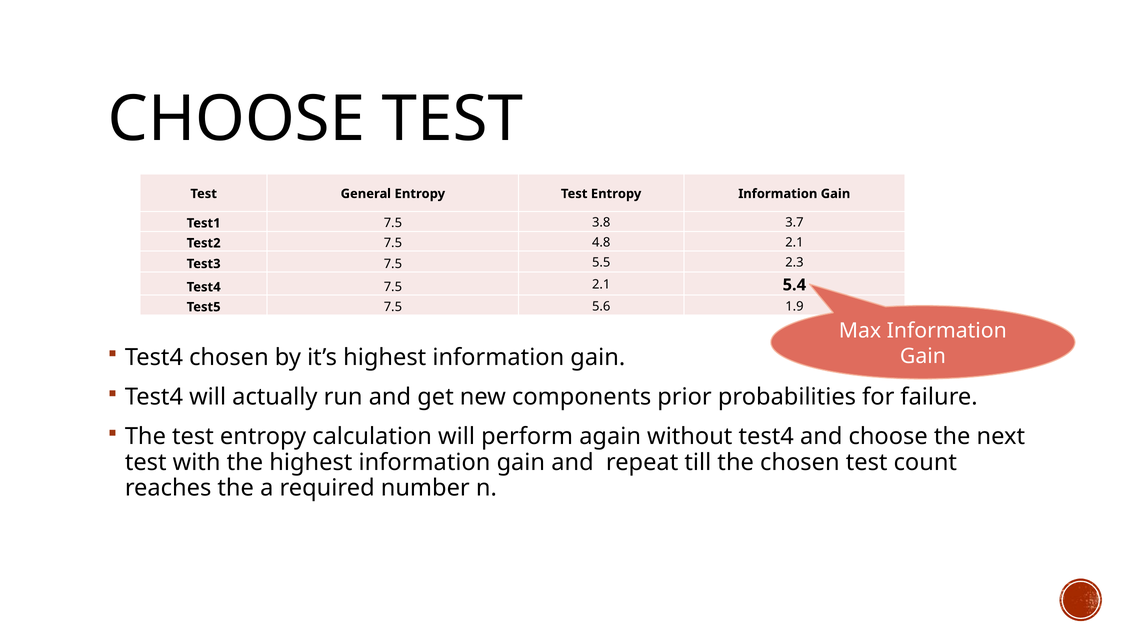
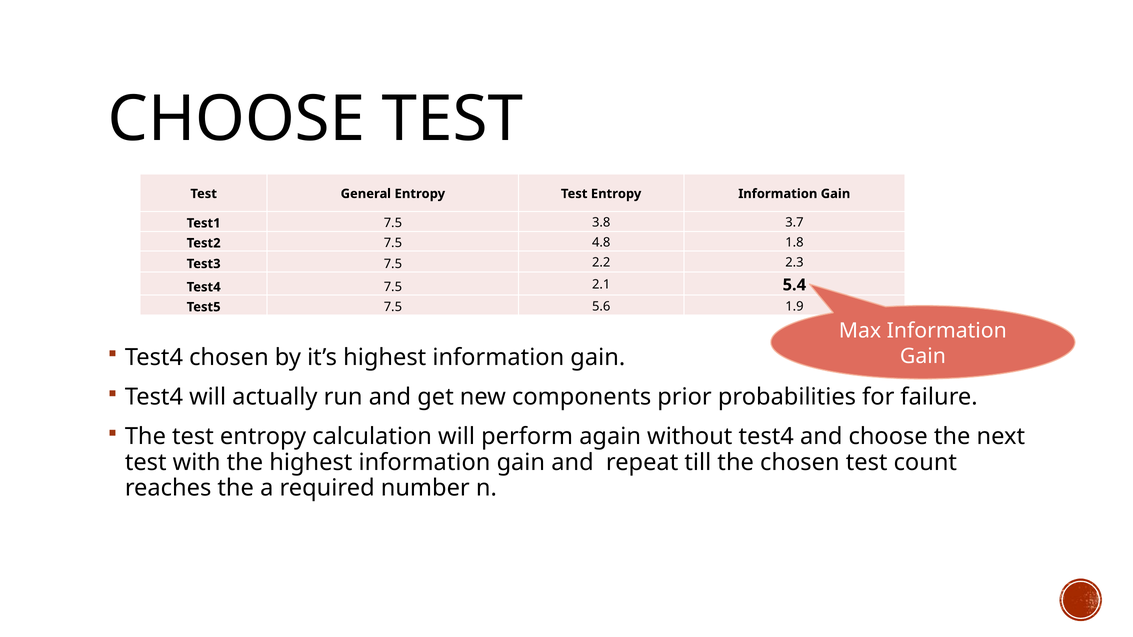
4.8 2.1: 2.1 -> 1.8 (794, 242)
5.5: 5.5 -> 2.2 (601, 263)
